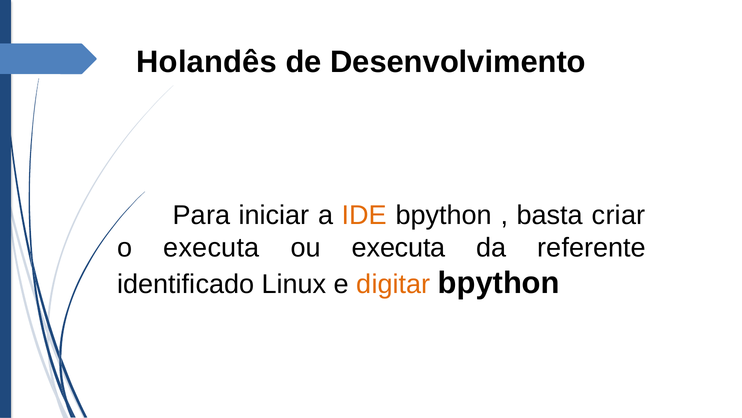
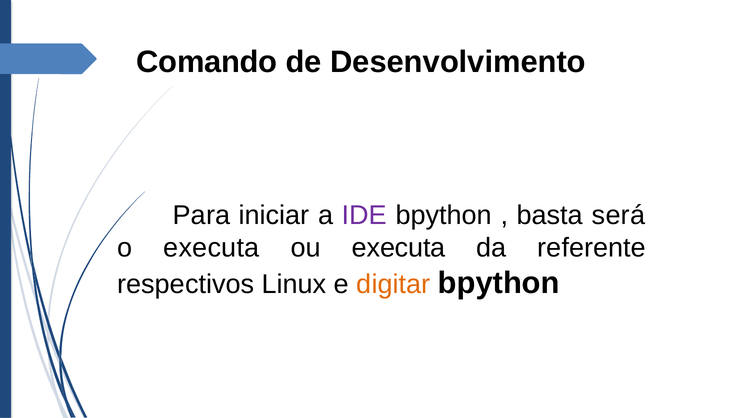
Holandês: Holandês -> Comando (207, 62)
IDE colour: orange -> purple (364, 215)
criar: criar -> será (619, 215)
identificado: identificado -> respectivos (186, 284)
